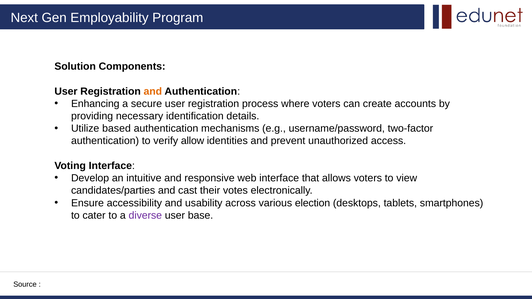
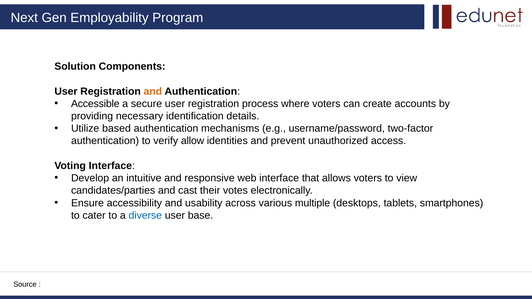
Enhancing: Enhancing -> Accessible (95, 104)
election: election -> multiple (313, 203)
diverse colour: purple -> blue (145, 216)
